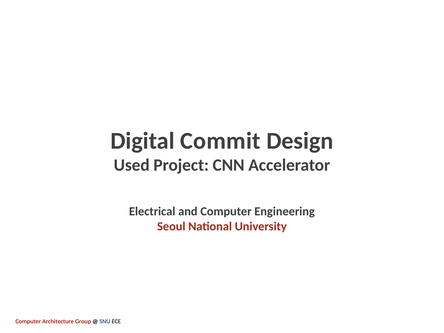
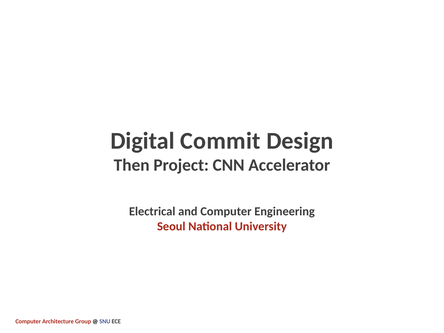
Used: Used -> Then (132, 165)
